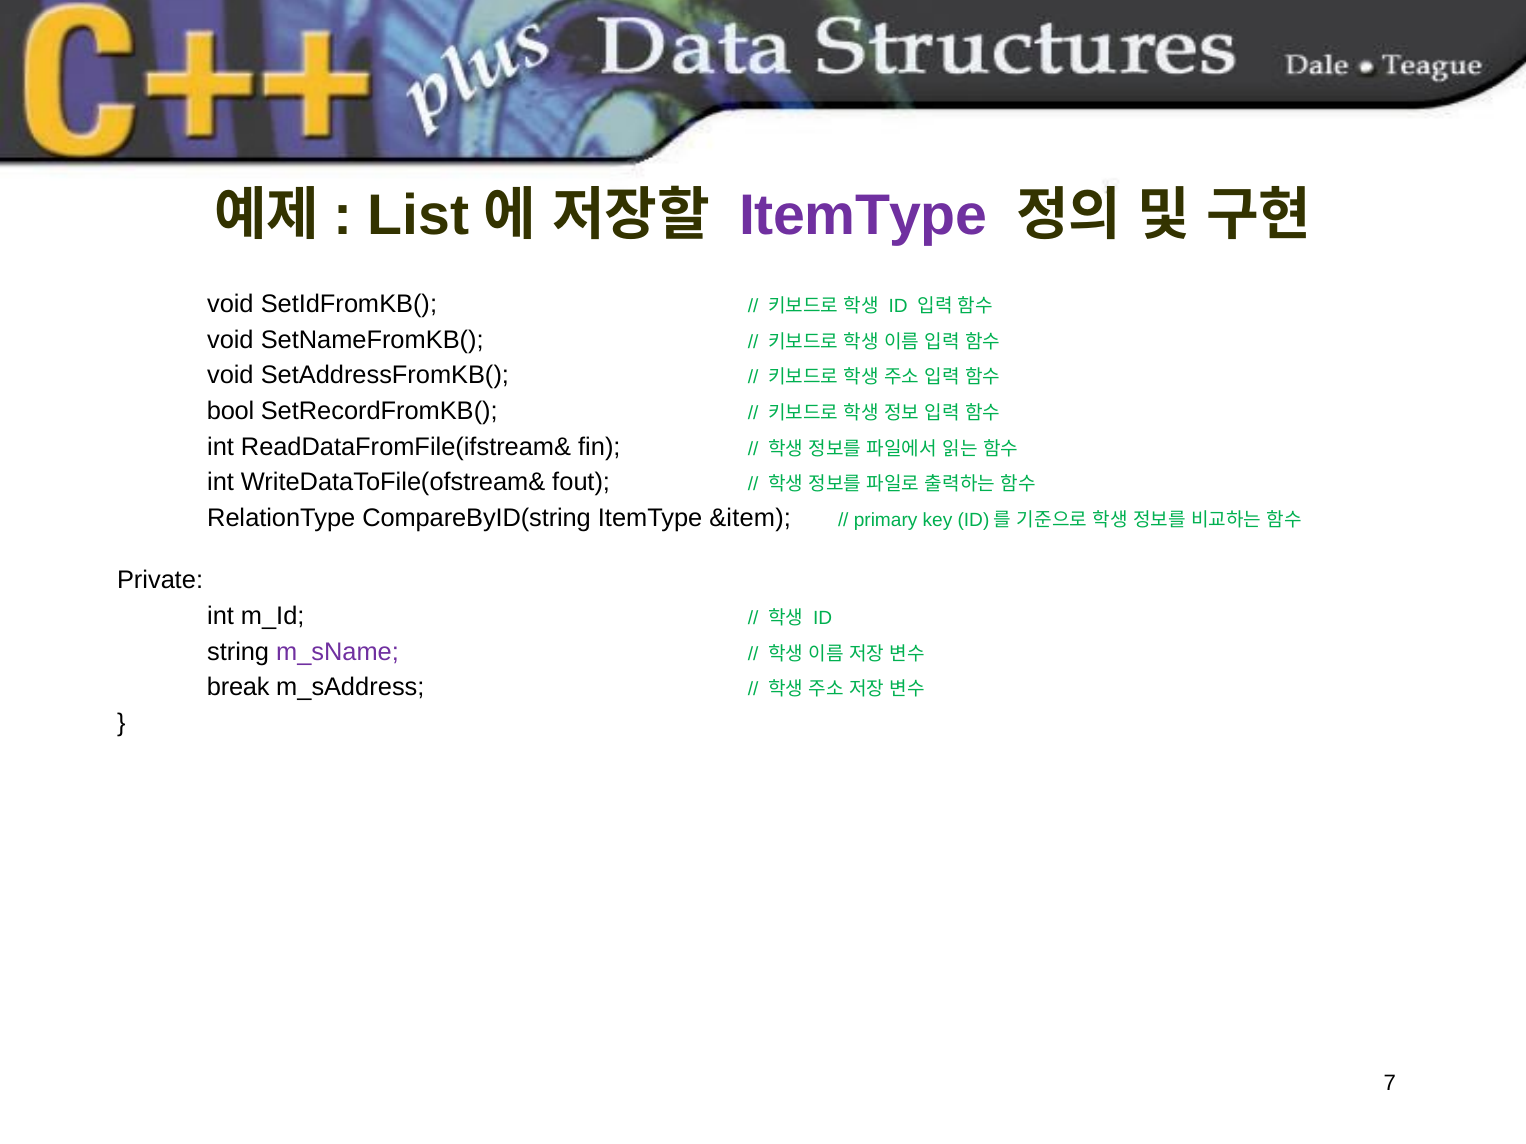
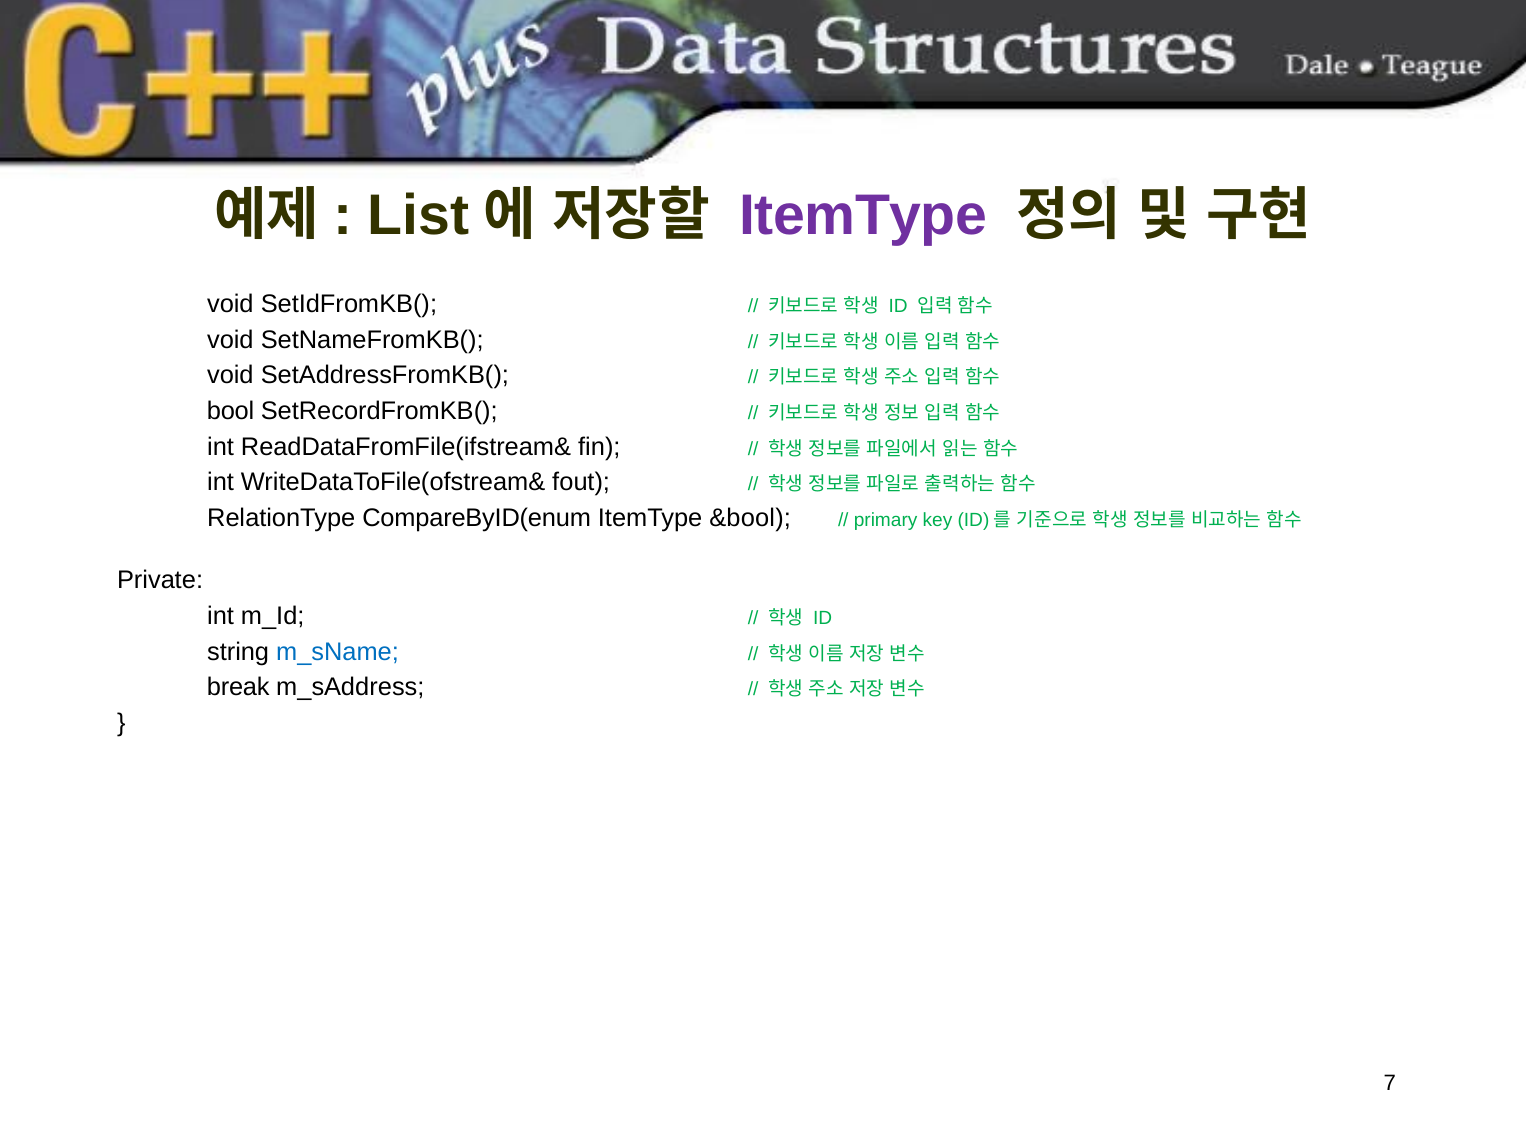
CompareByID(string: CompareByID(string -> CompareByID(enum (477, 518)
&item: &item -> &bool (750, 518)
m_sName colour: purple -> blue (338, 652)
